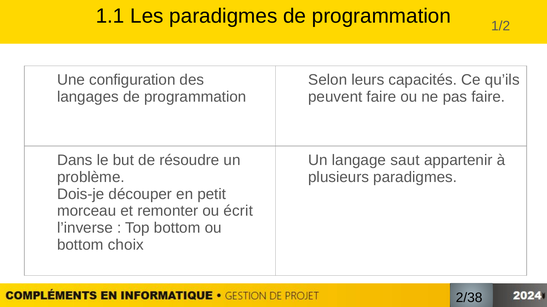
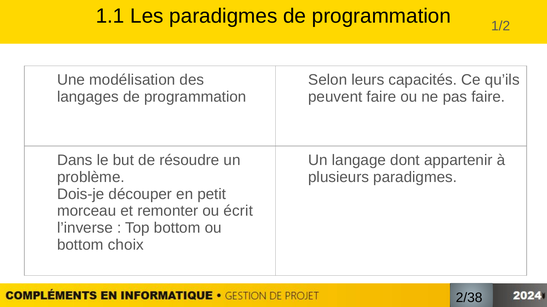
configuration: configuration -> modélisation (132, 80)
saut: saut -> dont (405, 161)
